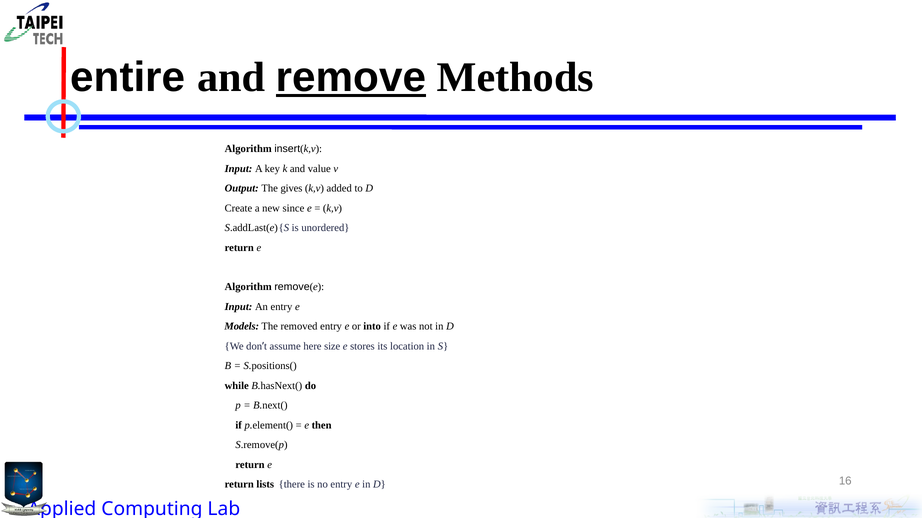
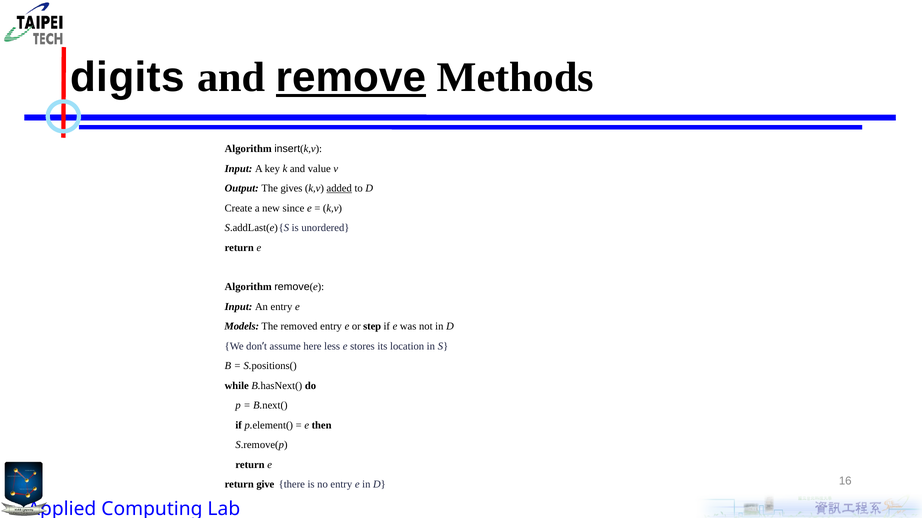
entire: entire -> digits (128, 77)
added underline: none -> present (339, 189)
into: into -> step (372, 327)
size: size -> less (332, 347)
lists: lists -> give (265, 485)
